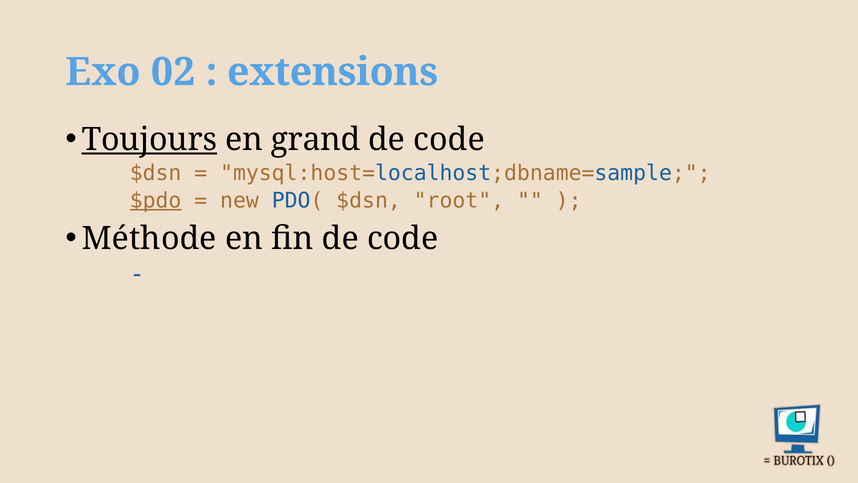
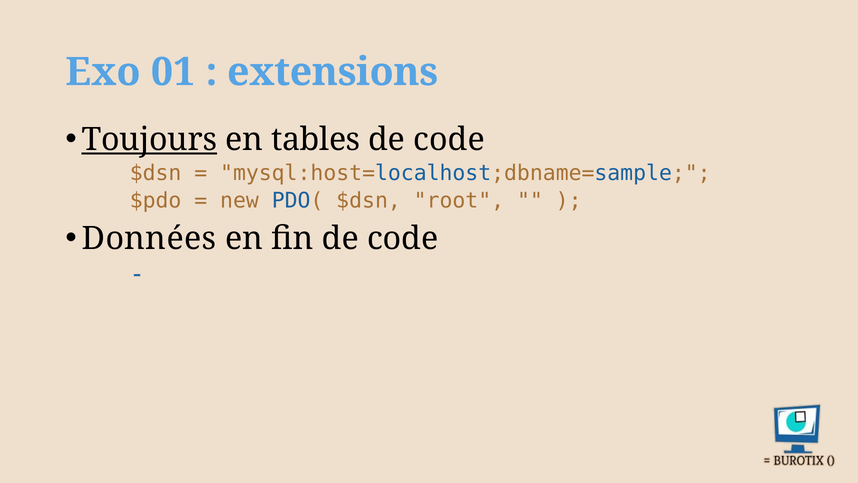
02: 02 -> 01 (173, 72)
grand: grand -> tables (316, 139)
$pdo underline: present -> none (156, 200)
Méthode: Méthode -> Données (149, 238)
